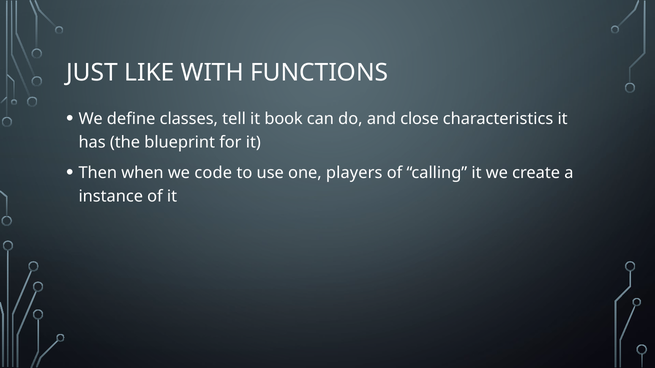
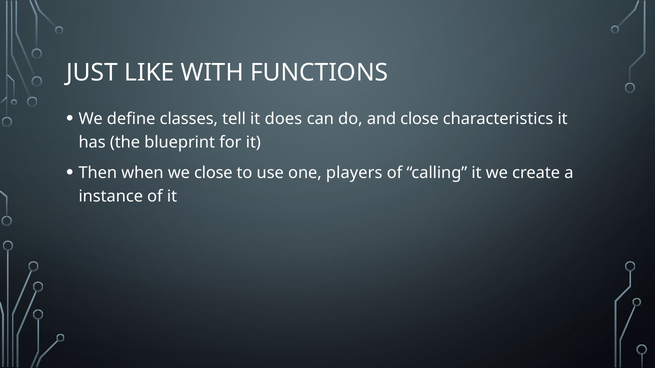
book: book -> does (283, 119)
we code: code -> close (213, 173)
